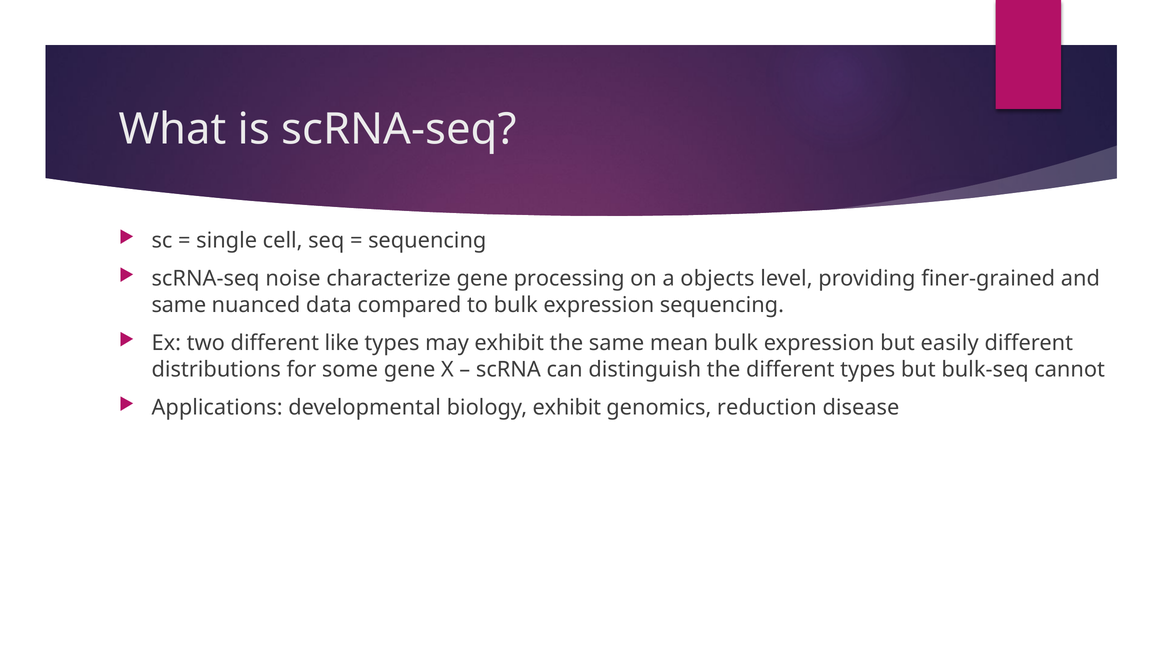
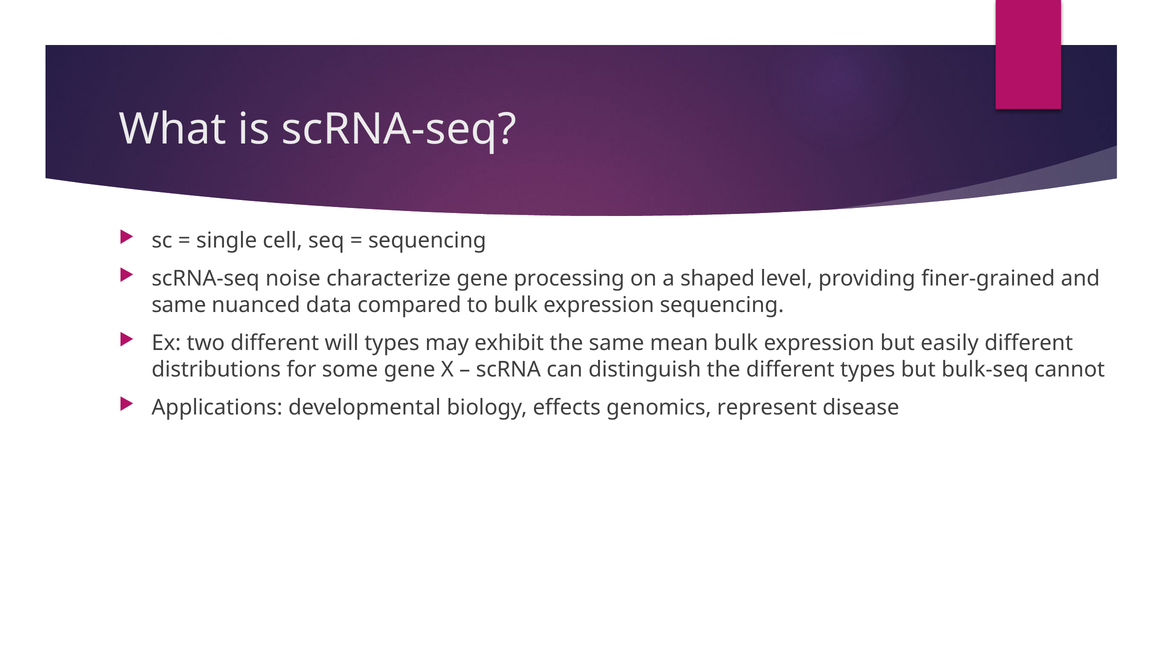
objects: objects -> shaped (718, 279)
like: like -> will (342, 343)
biology exhibit: exhibit -> effects (567, 408)
reduction: reduction -> represent (767, 408)
